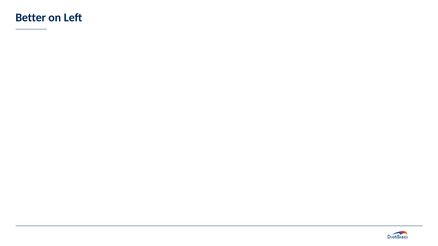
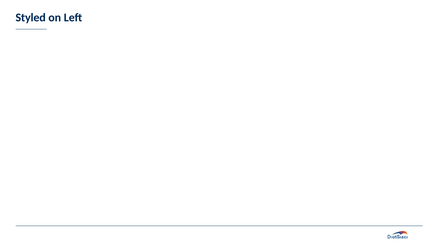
Better: Better -> Styled (31, 18)
